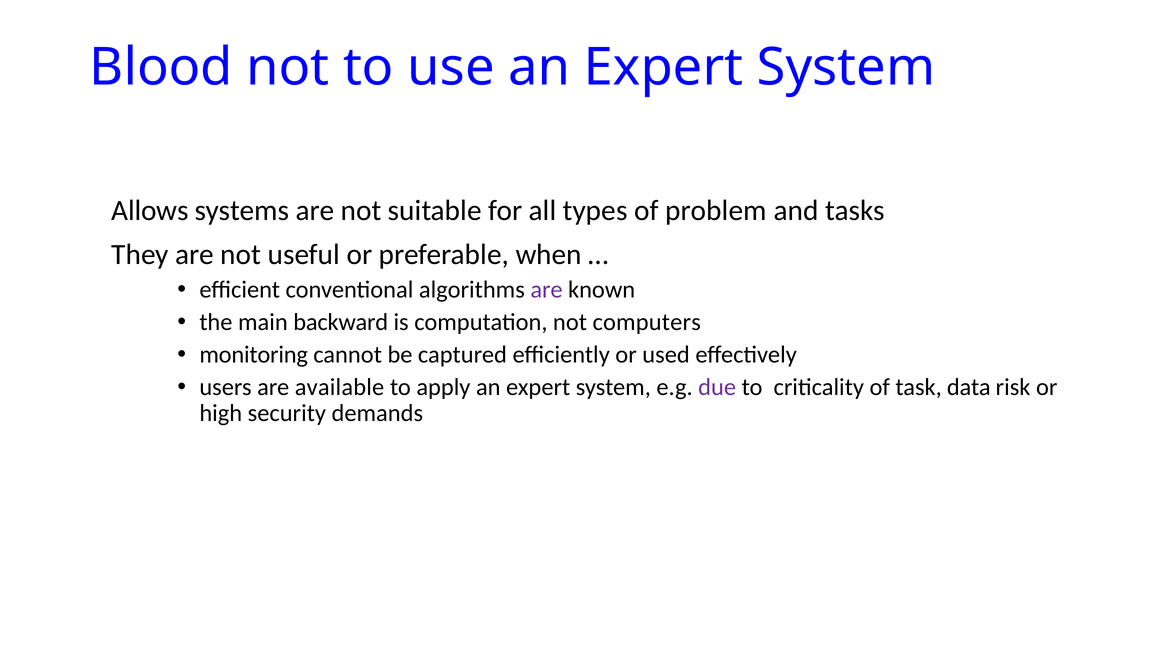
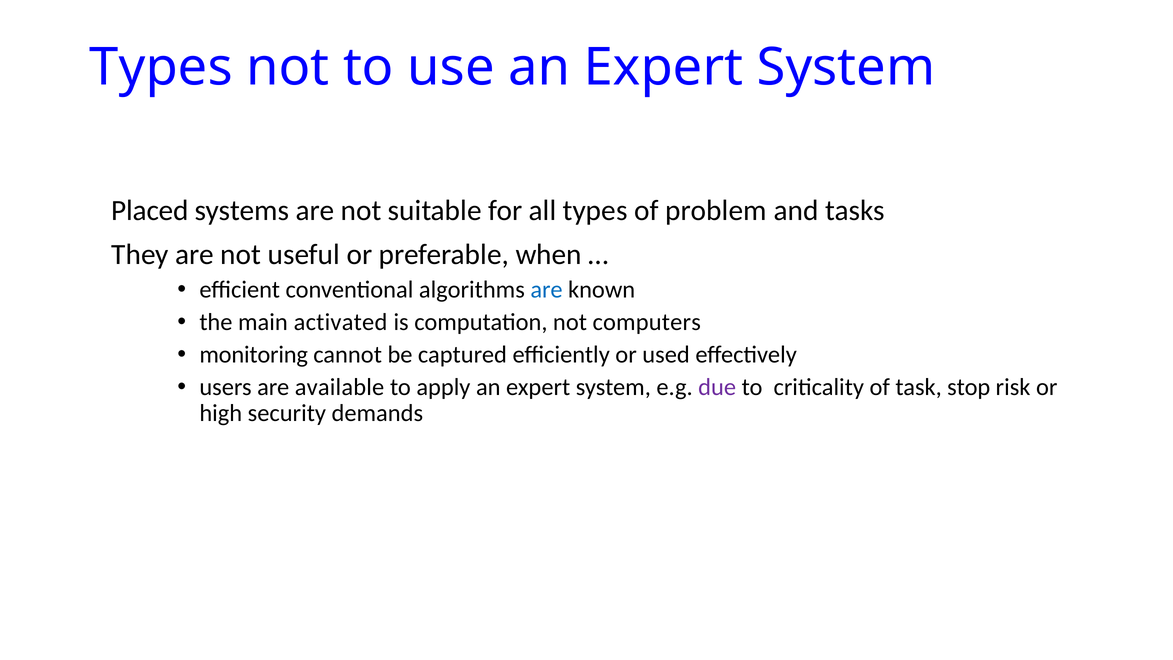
Blood: Blood -> Types (161, 68)
Allows: Allows -> Placed (150, 210)
are colour: purple -> blue (547, 289)
backward: backward -> activated (341, 322)
data: data -> stop (969, 387)
